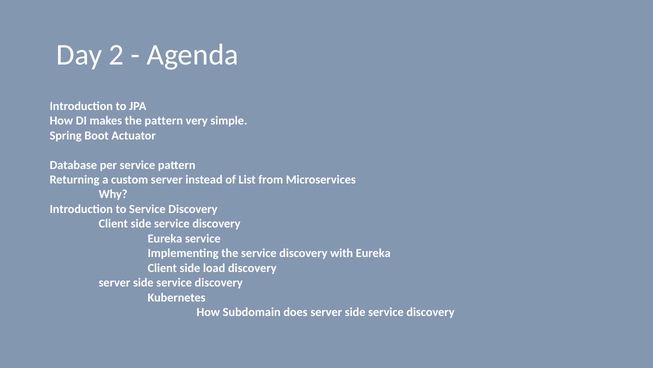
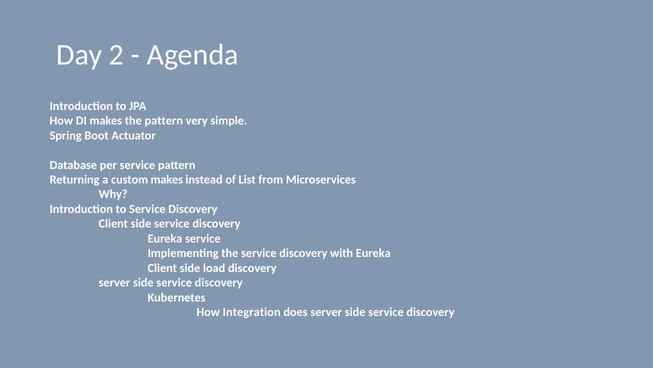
custom server: server -> makes (167, 179)
Subdomain: Subdomain -> Integration (252, 312)
